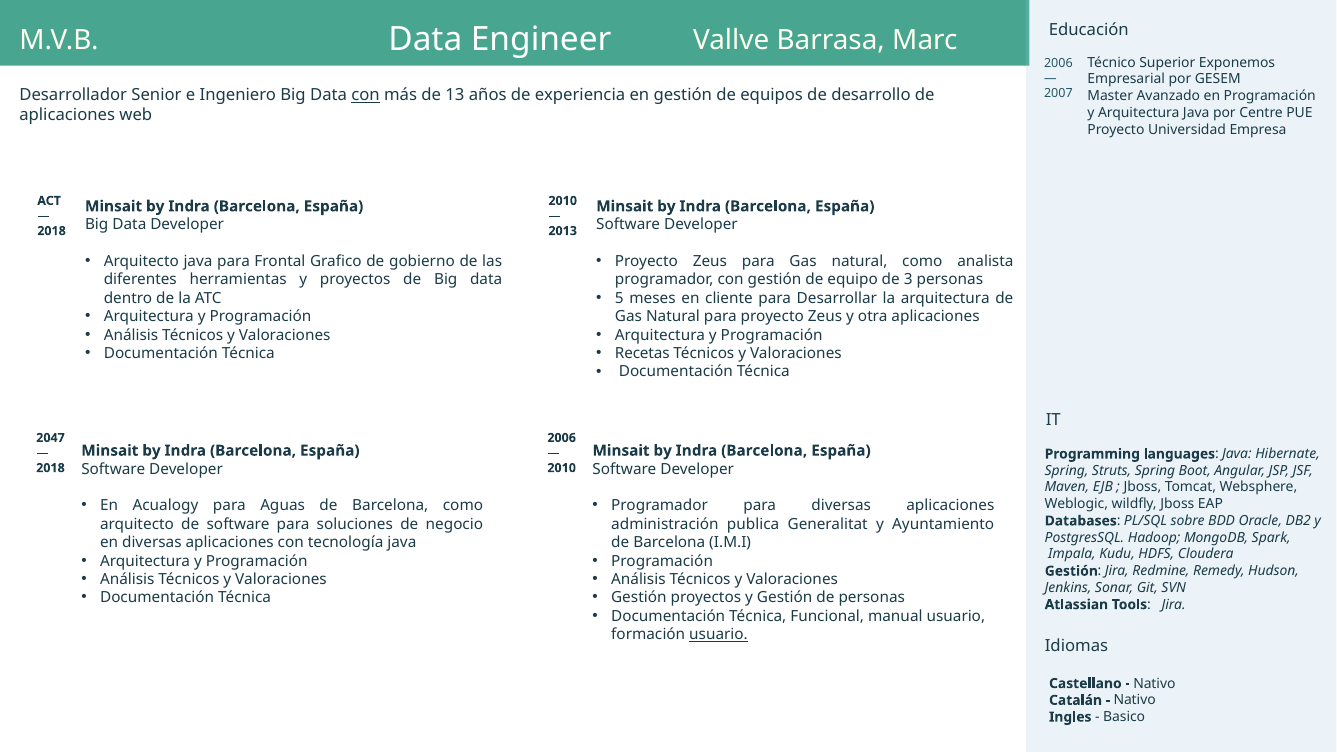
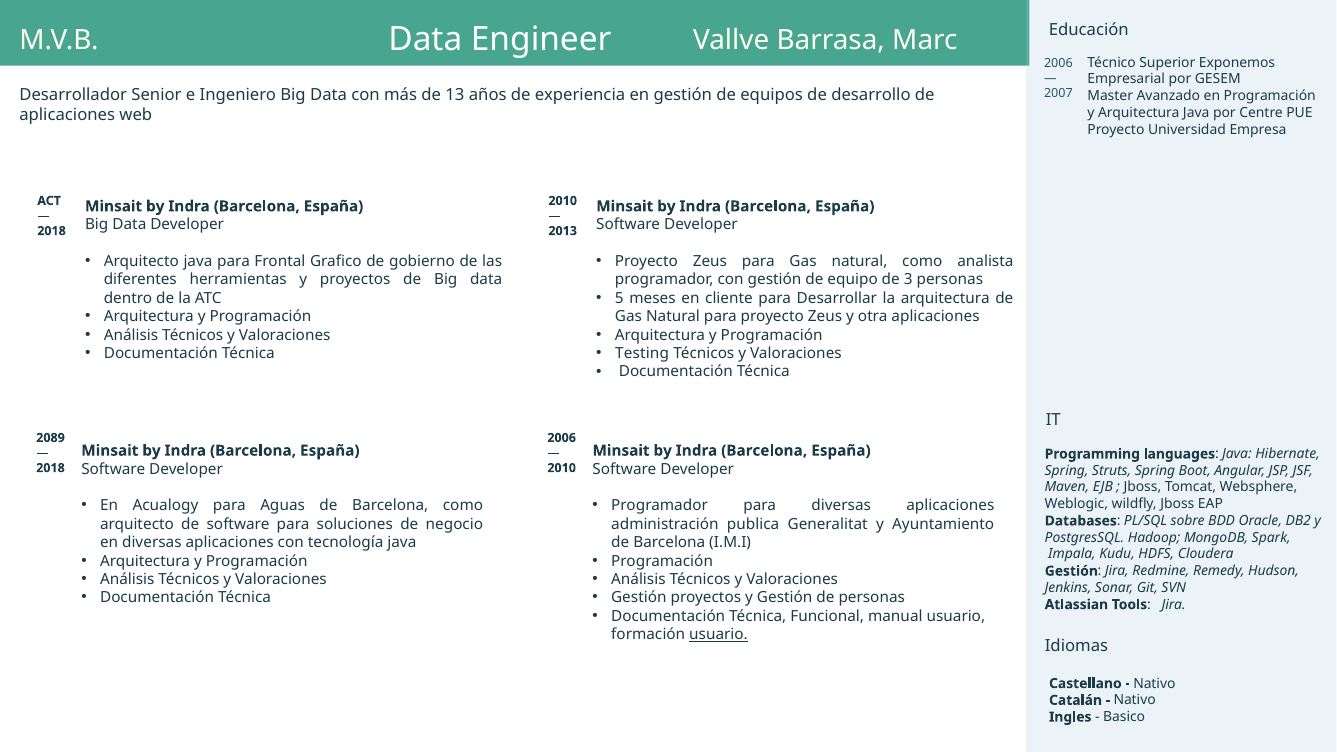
con underline: present -> none (366, 95)
Recetas: Recetas -> Testing (642, 353)
2047: 2047 -> 2089 (51, 438)
